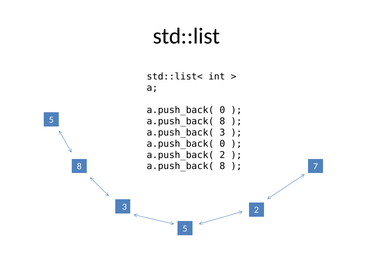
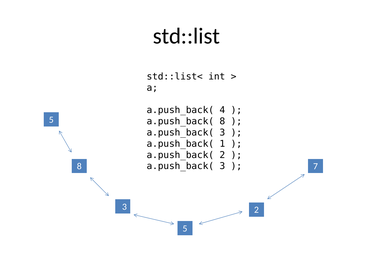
0: 0 -> 4 (222, 110)
0: 0 -> 1 (222, 144)
8: 8 -> 3 (222, 166)
